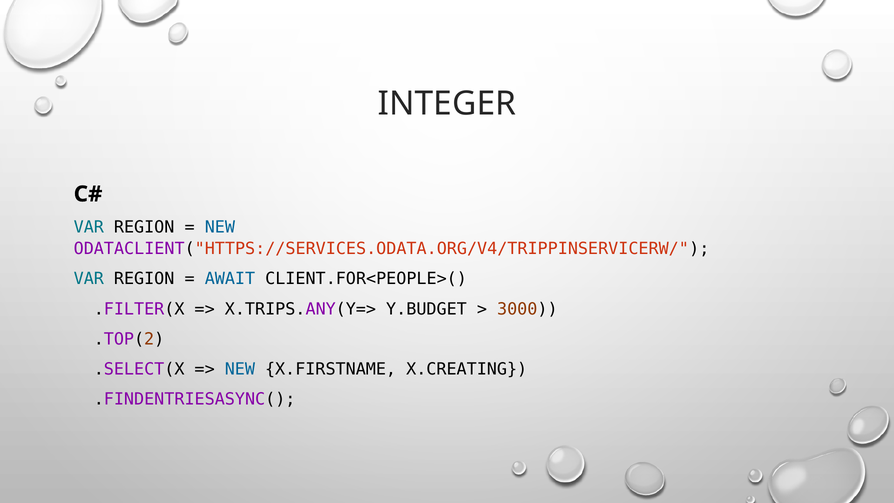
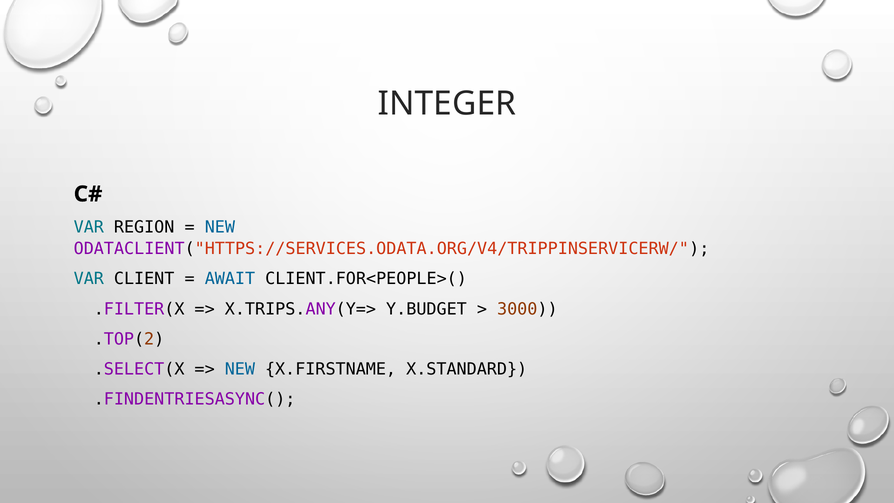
REGION: REGION -> CLIENT (144, 279)
X.CREATING: X.CREATING -> X.STANDARD (467, 369)
